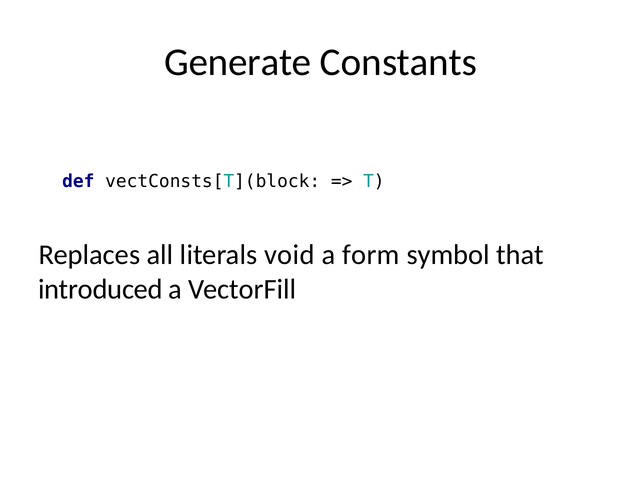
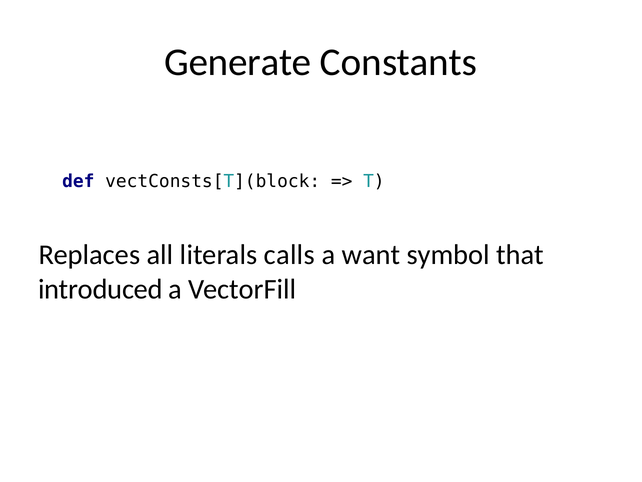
void: void -> calls (289, 255)
form: form -> want (371, 255)
